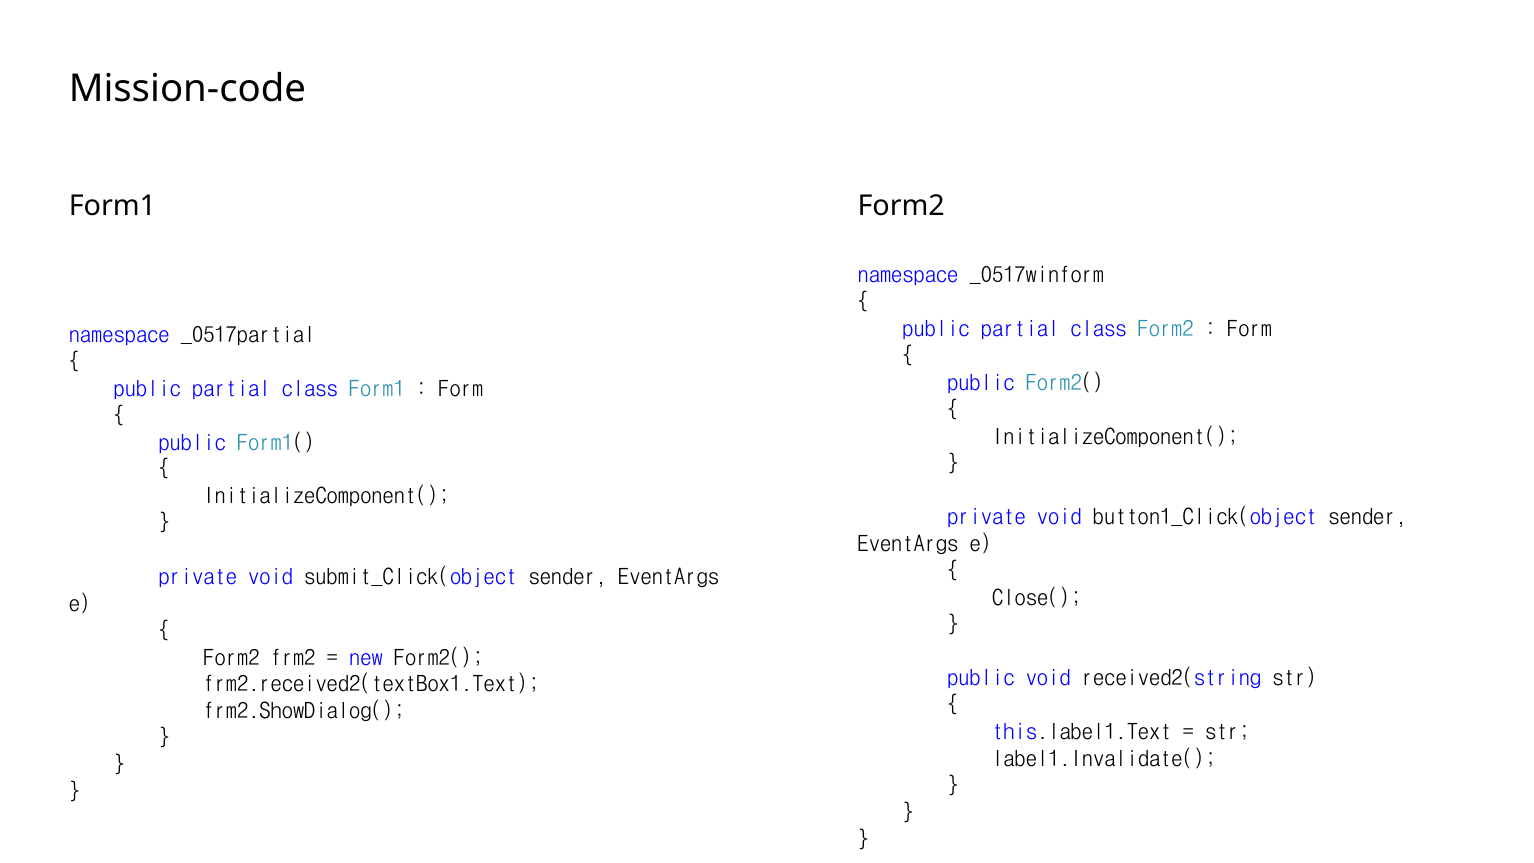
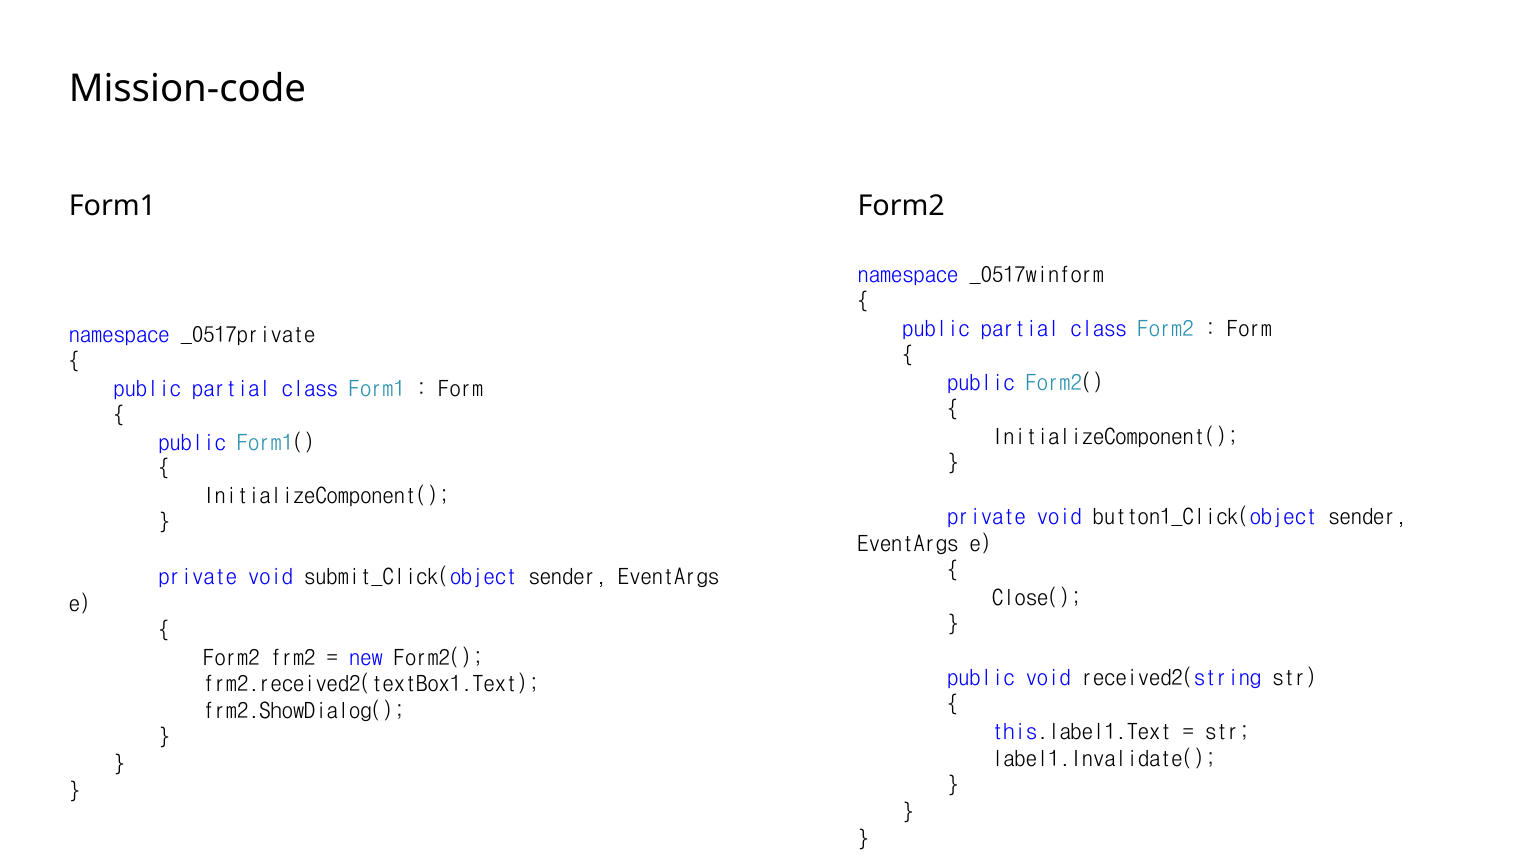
_0517partial: _0517partial -> _0517private (248, 335)
